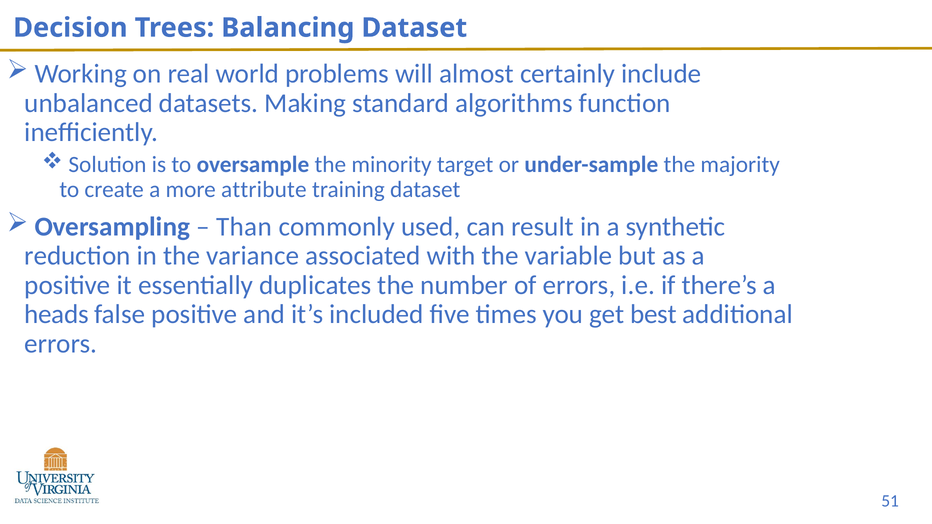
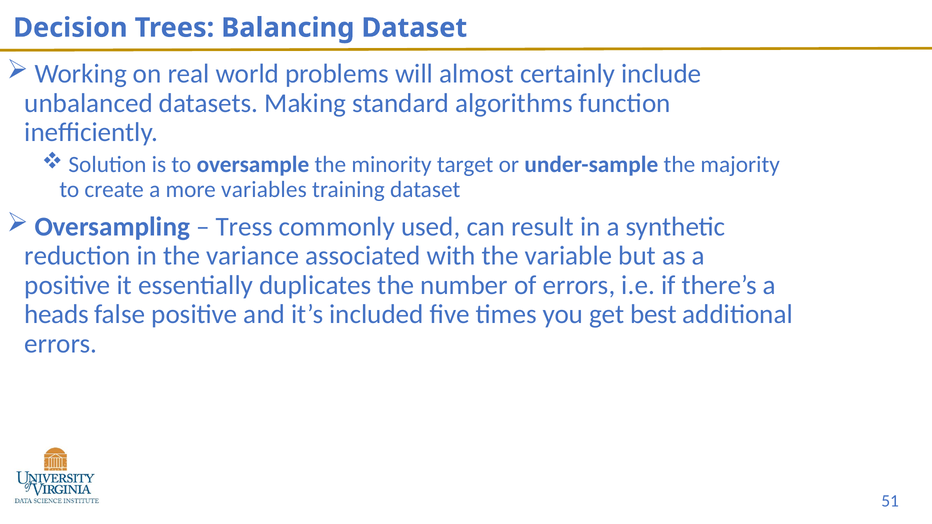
attribute: attribute -> variables (264, 190)
Than: Than -> Tress (244, 227)
